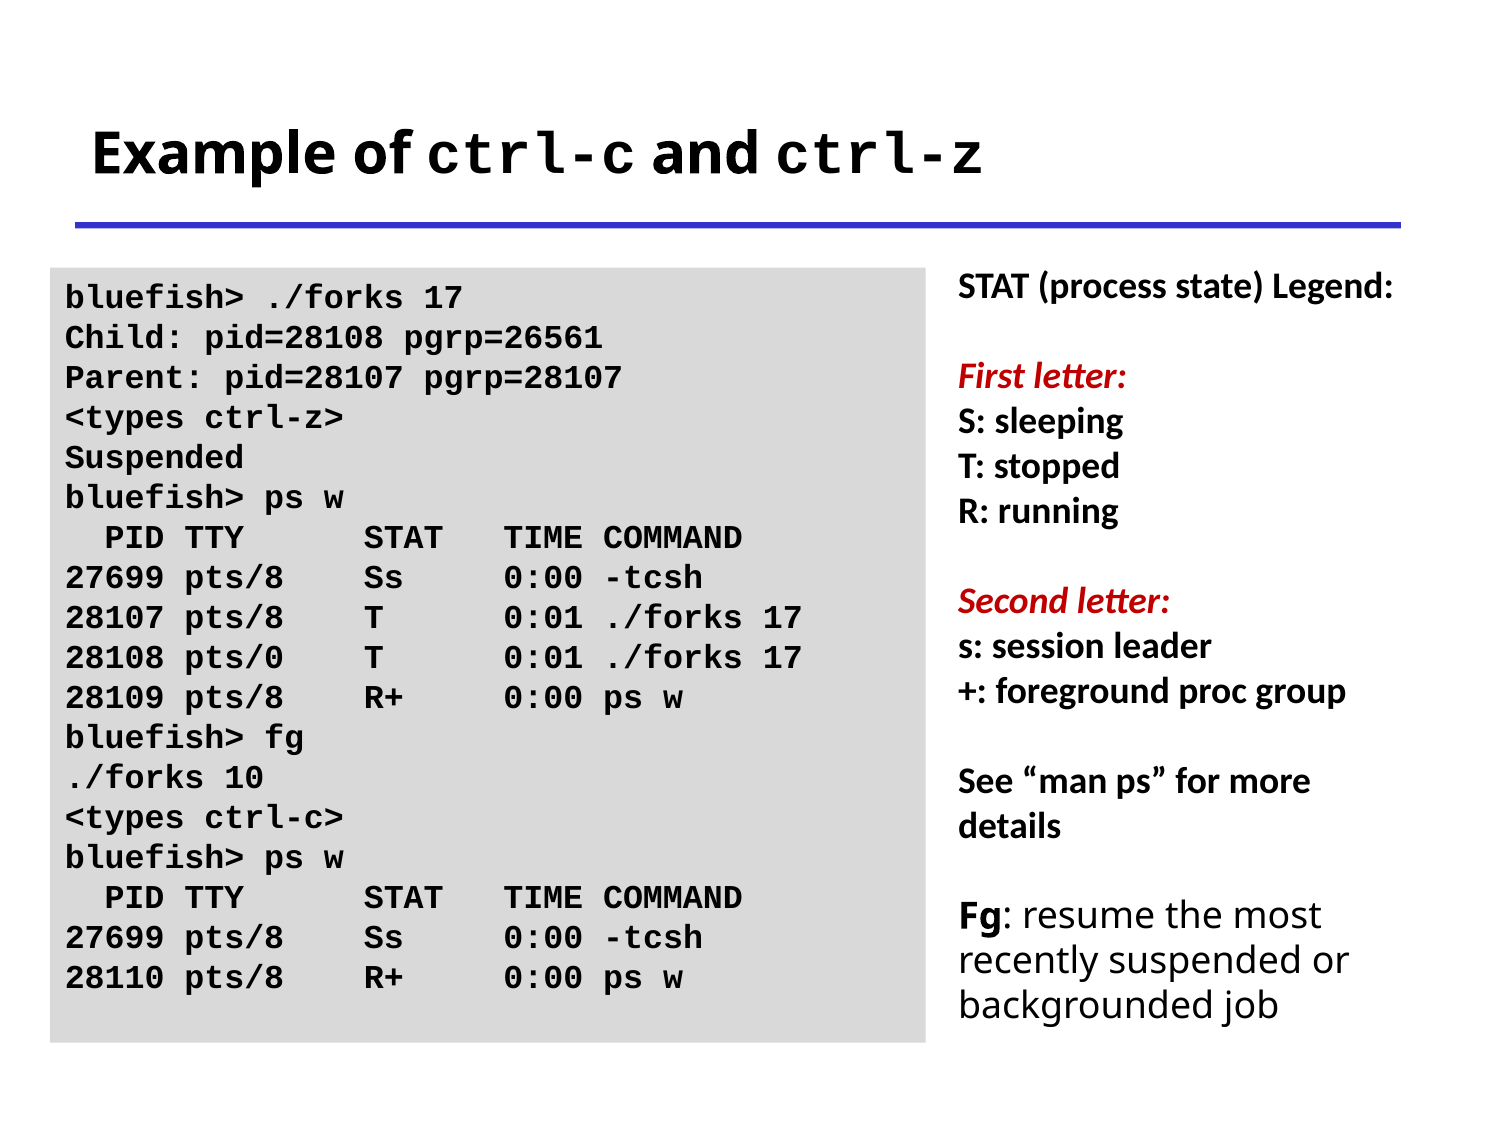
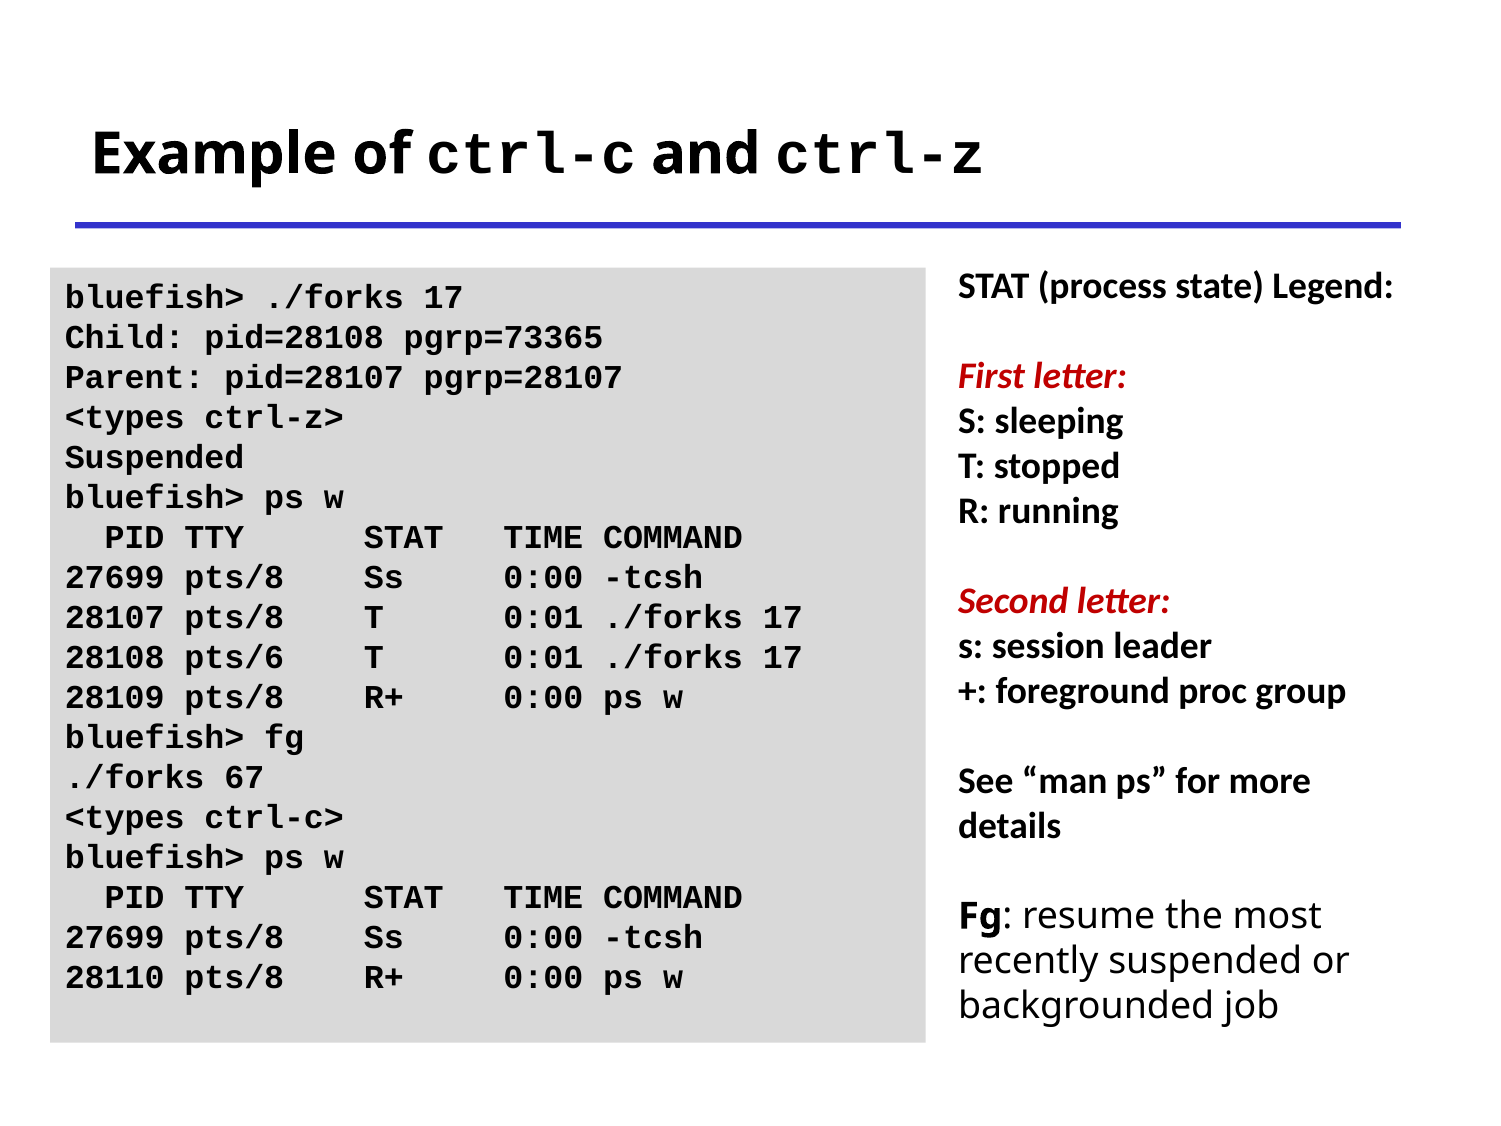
pgrp=26561: pgrp=26561 -> pgrp=73365 (504, 337)
pts/0: pts/0 -> pts/6 (234, 657)
10: 10 -> 67 (244, 777)
